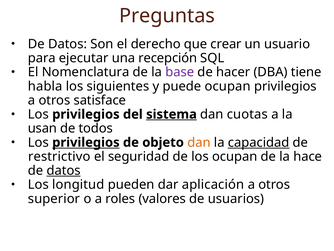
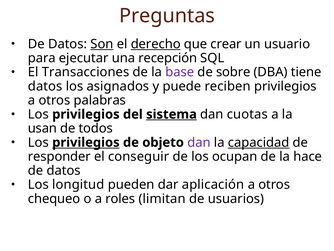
Son underline: none -> present (102, 44)
derecho underline: none -> present (156, 44)
Nomenclatura: Nomenclatura -> Transacciones (86, 72)
hacer: hacer -> sobre (233, 72)
habla: habla -> datos (45, 86)
siguientes: siguientes -> asignados (118, 86)
puede ocupan: ocupan -> reciben (228, 86)
satisface: satisface -> palabras (100, 100)
dan colour: orange -> purple (199, 142)
restrictivo: restrictivo -> responder (59, 156)
seguridad: seguridad -> conseguir (139, 156)
datos underline: present -> none (64, 170)
superior: superior -> chequeo (54, 198)
valores: valores -> limitan (162, 198)
